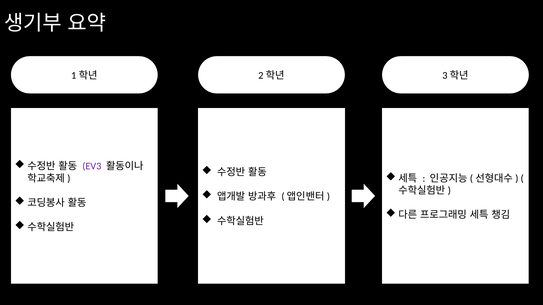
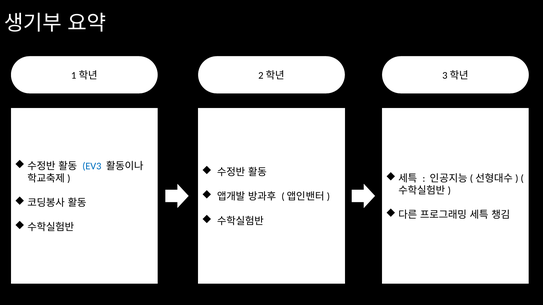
EV3 colour: purple -> blue (92, 166)
